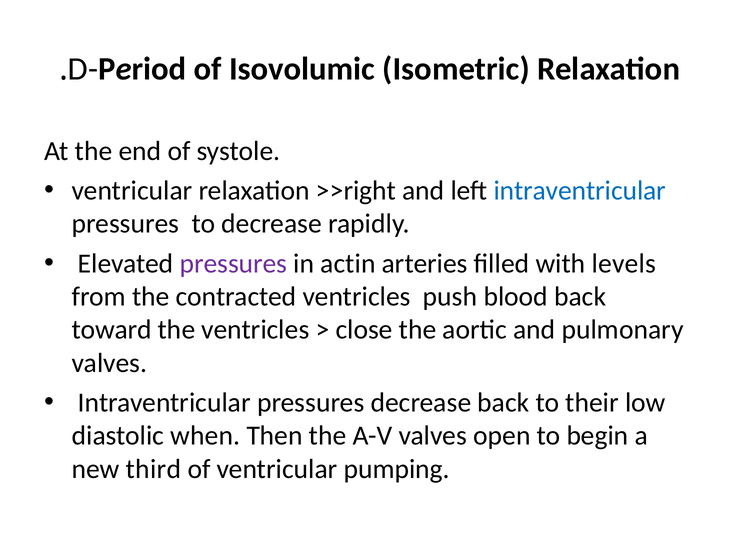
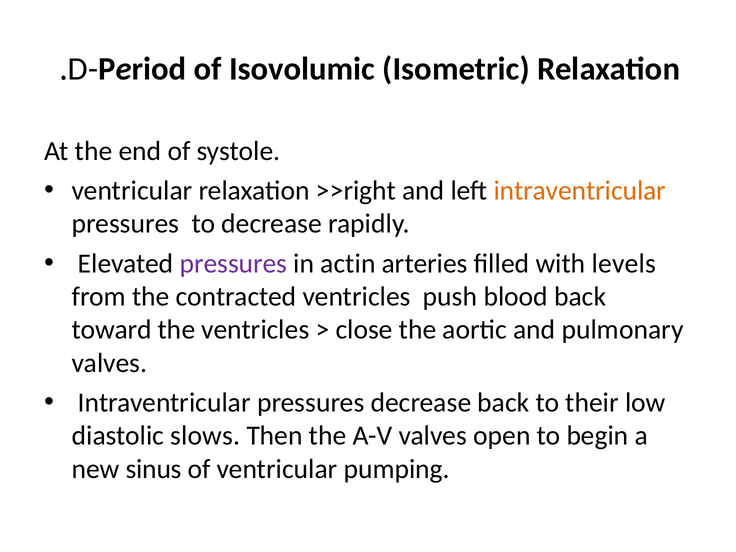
intraventricular colour: blue -> orange (580, 191)
when: when -> slows (205, 436)
third: third -> sinus (154, 469)
